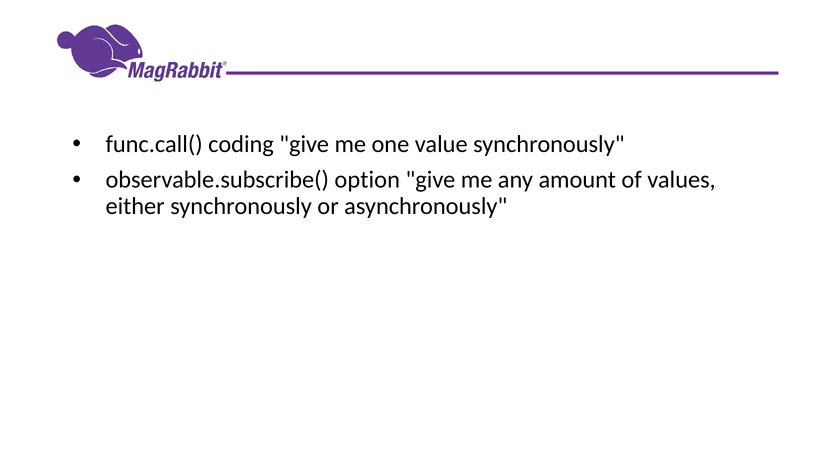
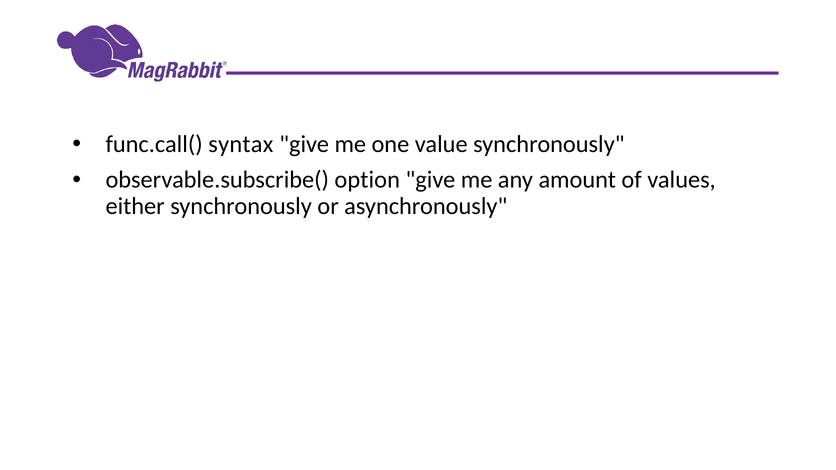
coding: coding -> syntax (241, 144)
